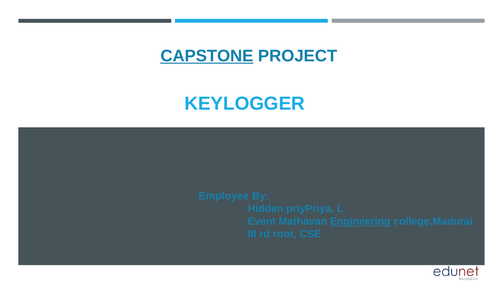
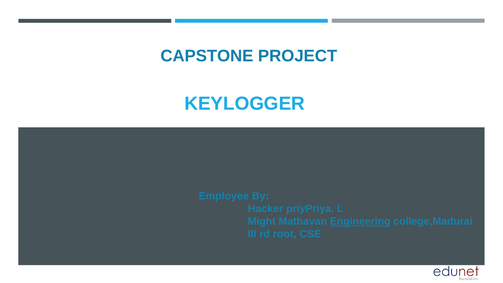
CAPSTONE underline: present -> none (207, 56)
Hidden: Hidden -> Hacker (265, 209)
Event: Event -> Might (262, 221)
